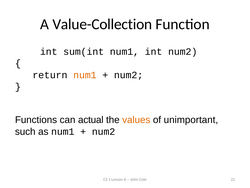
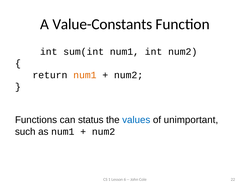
Value-Collection: Value-Collection -> Value-Constants (102, 24)
actual: actual -> status (91, 120)
values colour: orange -> blue (136, 120)
